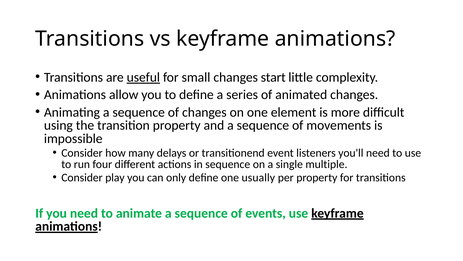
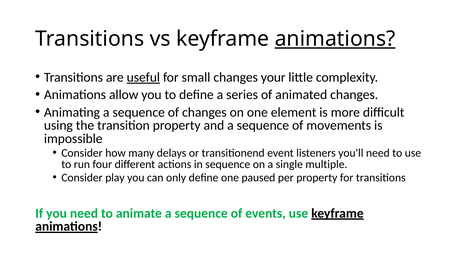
animations underline: none -> present (335, 39)
start: start -> your (273, 77)
usually: usually -> paused (258, 177)
